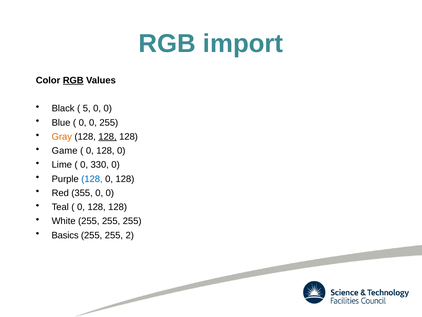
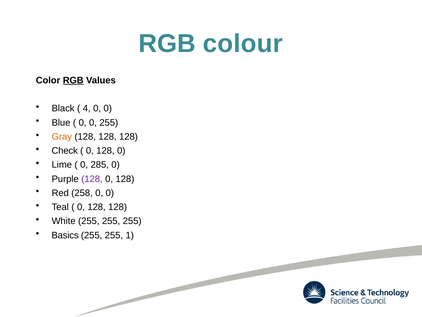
import: import -> colour (243, 44)
5: 5 -> 4 (87, 108)
128 underline: present -> none (108, 136)
Game: Game -> Check (65, 151)
330: 330 -> 285 (100, 165)
128 colour: blue -> purple (92, 179)
355: 355 -> 258 (82, 193)
2: 2 -> 1 (130, 235)
